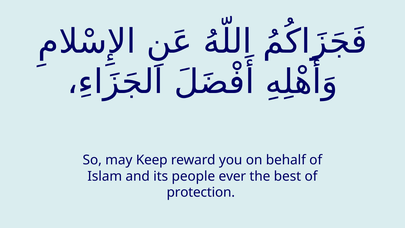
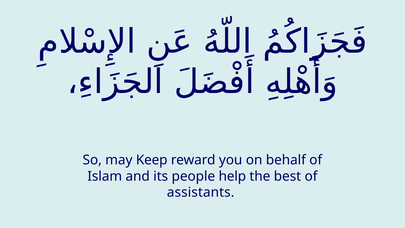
ever: ever -> help (232, 176)
protection: protection -> assistants (201, 192)
